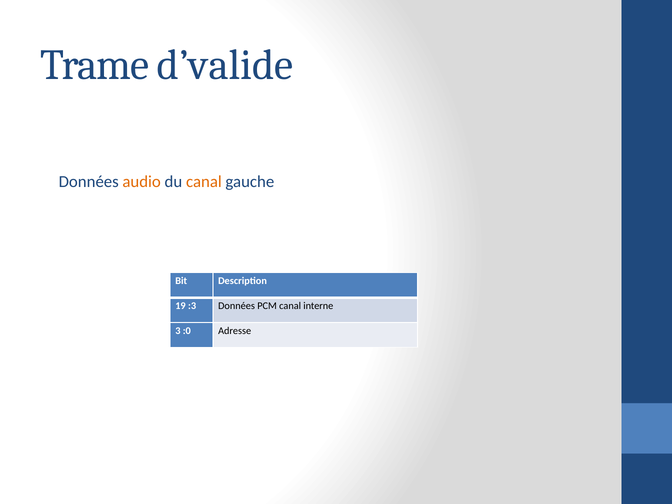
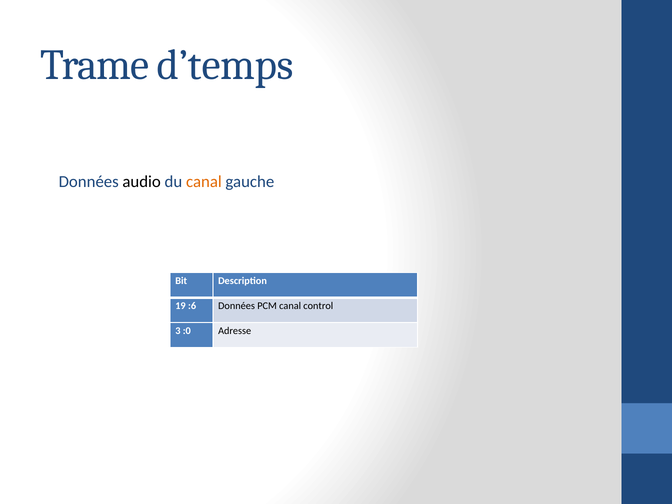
d’valide: d’valide -> d’temps (225, 65)
audio colour: orange -> black (142, 182)
:3: :3 -> :6 (192, 306)
interne: interne -> control (318, 306)
